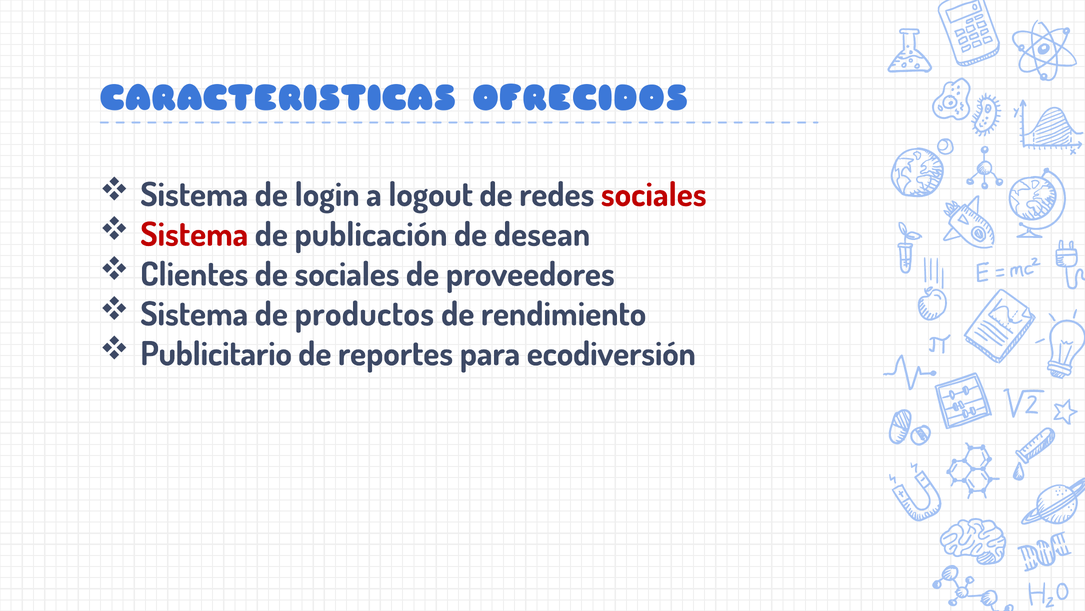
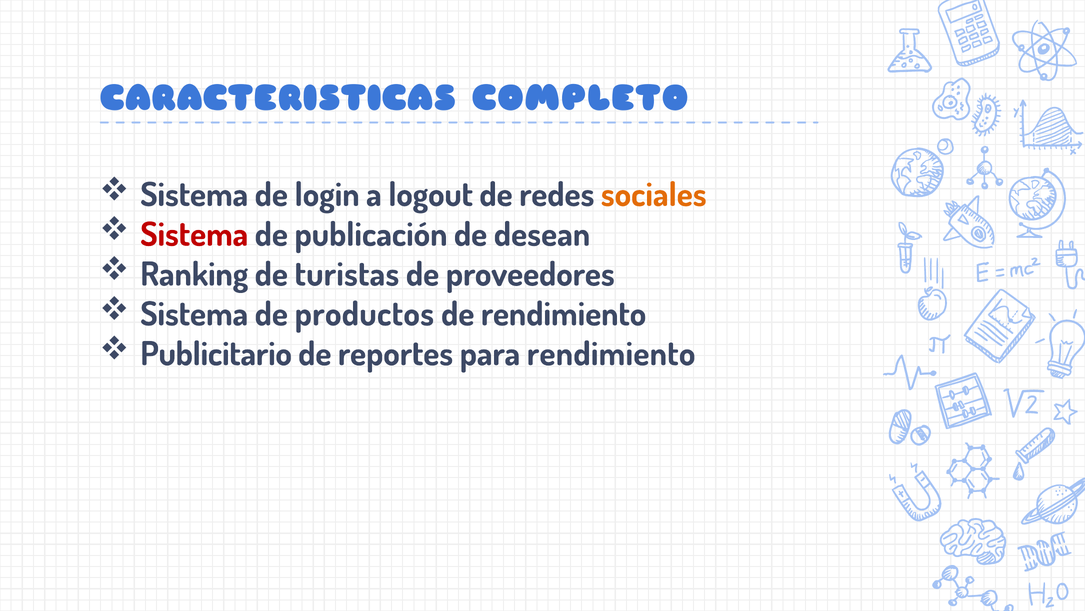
OFRECIDOS: OFRECIDOS -> COMPLETO (580, 98)
sociales colour: red -> orange (654, 195)
Clientes: Clientes -> Ranking (194, 274)
de sociales: sociales -> turistas (347, 274)
para ecodiversión: ecodiversión -> rendimiento (611, 354)
